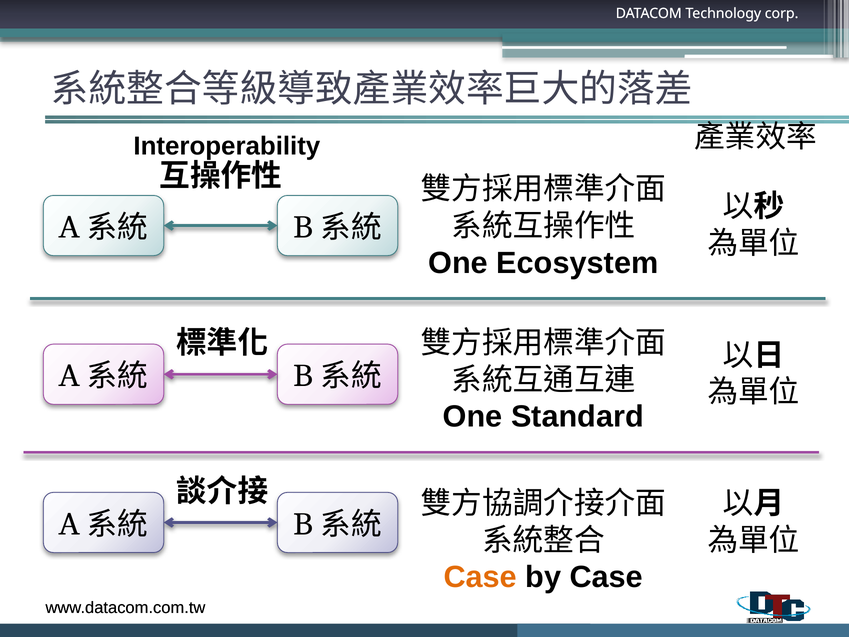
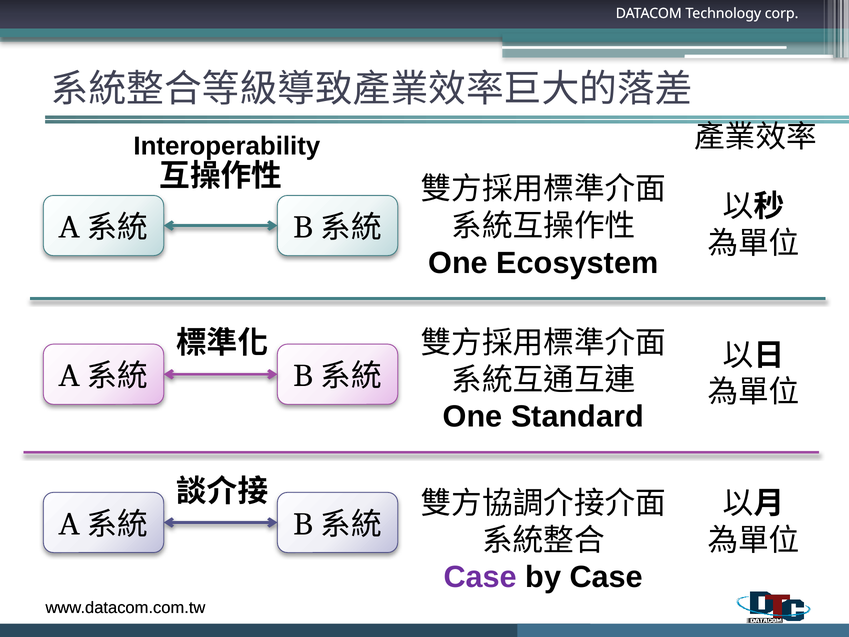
Case colour: orange -> purple (480, 577)
